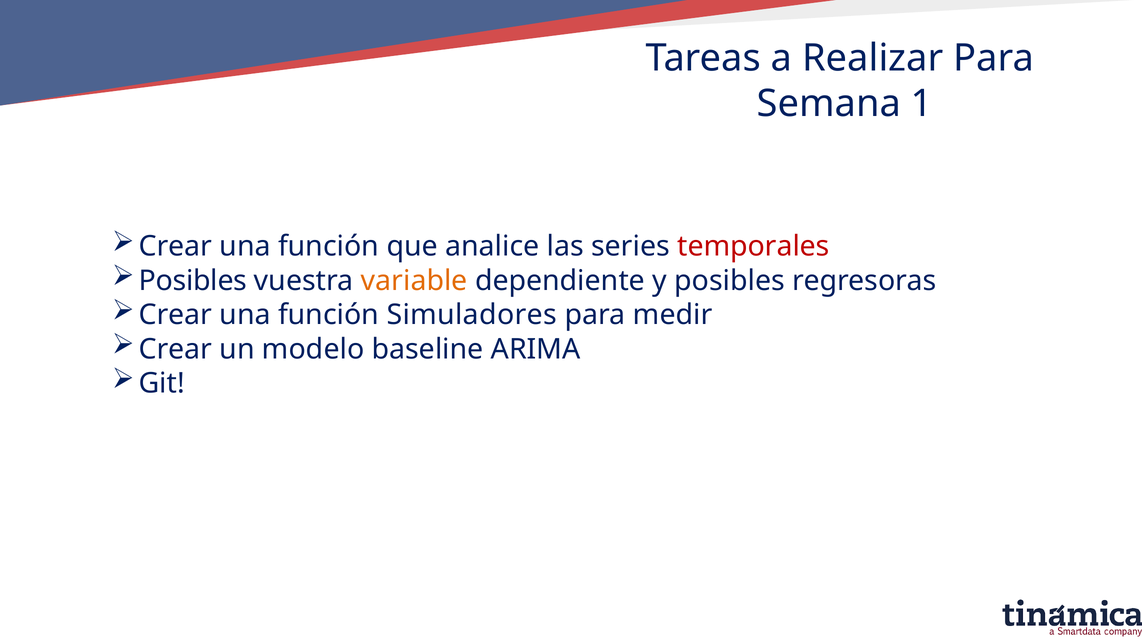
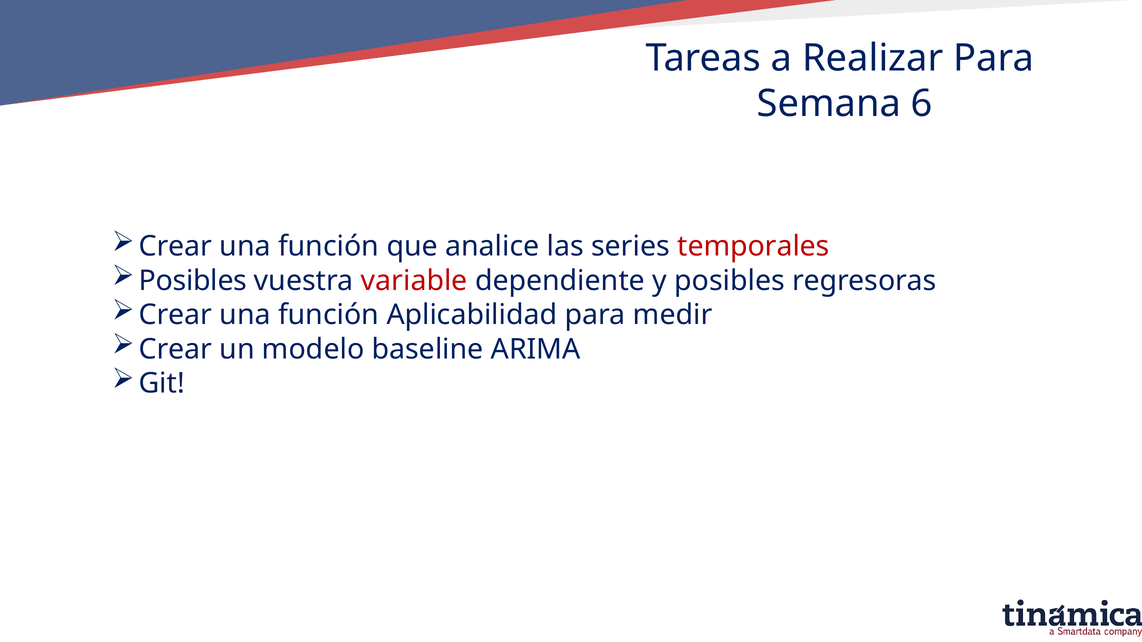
1: 1 -> 6 (922, 104)
variable colour: orange -> red (414, 281)
Simuladores: Simuladores -> Aplicabilidad (472, 315)
